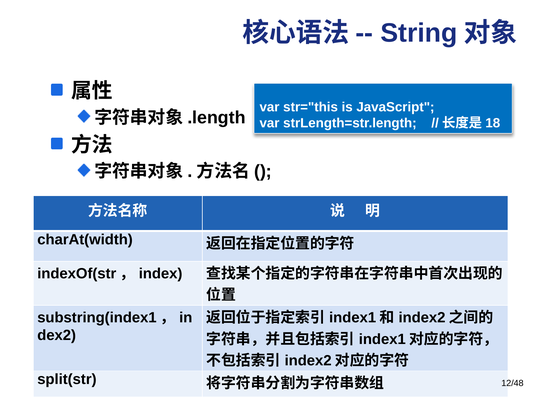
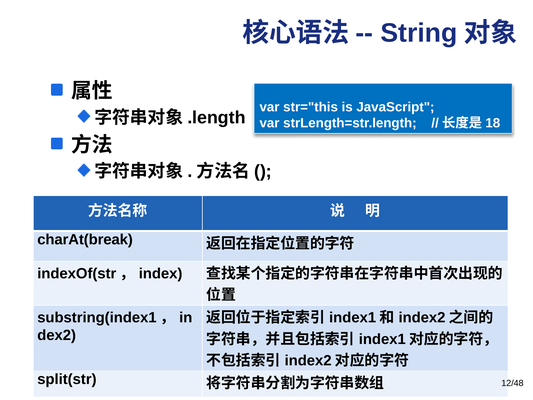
charAt(width: charAt(width -> charAt(break (85, 240)
